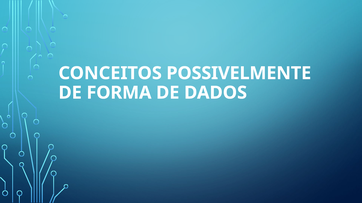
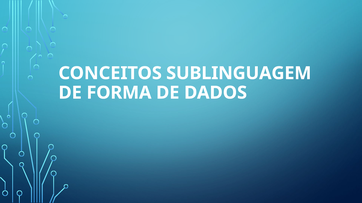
POSSIVELMENTE: POSSIVELMENTE -> SUBLINGUAGEM (239, 73)
